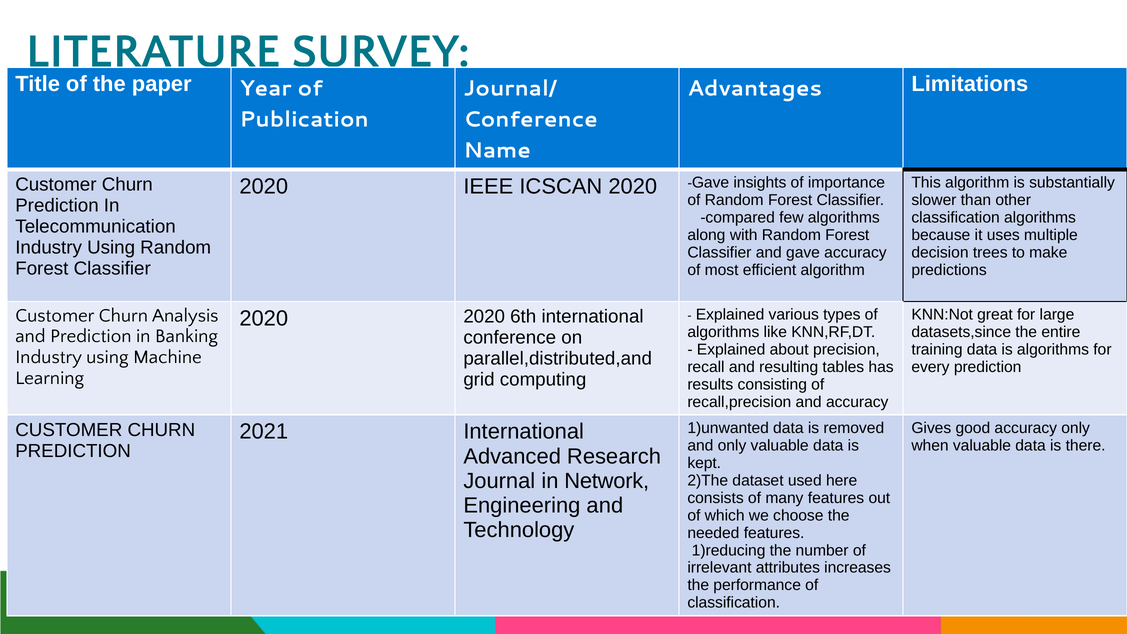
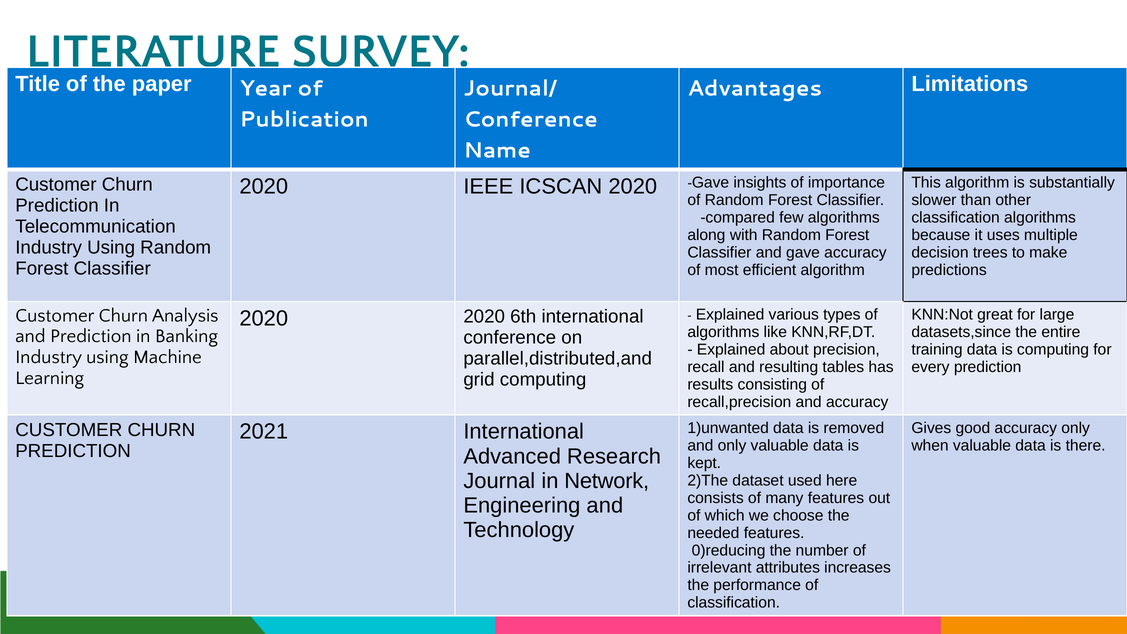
is algorithms: algorithms -> computing (1053, 350)
1)reducing: 1)reducing -> 0)reducing (729, 550)
